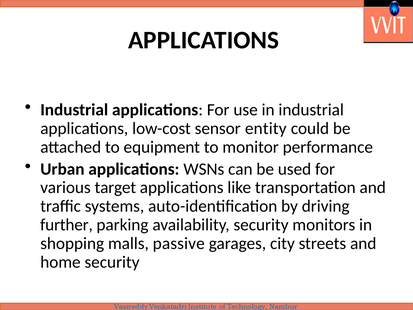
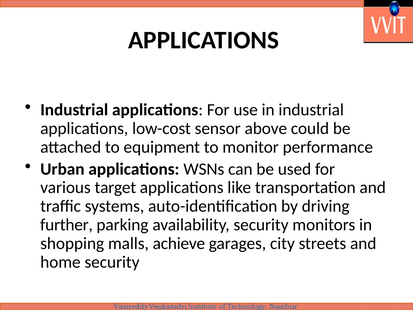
entity: entity -> above (266, 128)
passive: passive -> achieve (179, 243)
